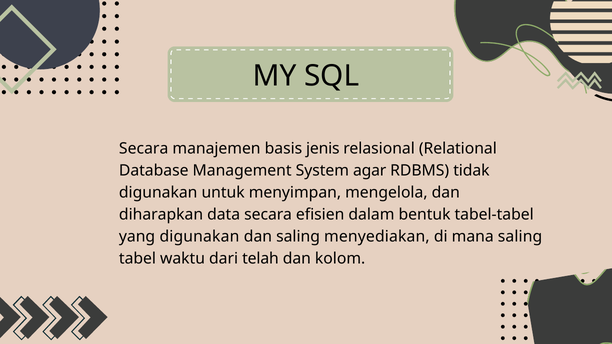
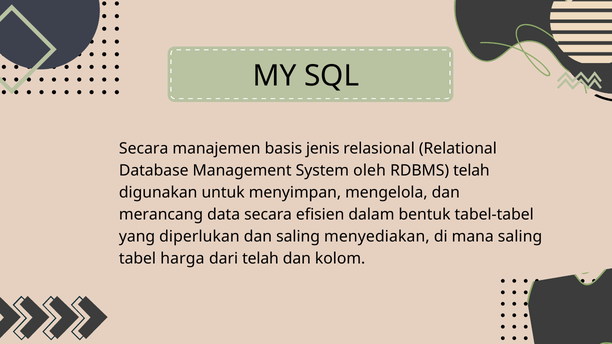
agar: agar -> oleh (370, 171)
RDBMS tidak: tidak -> telah (471, 171)
diharapkan: diharapkan -> merancang (161, 215)
yang digunakan: digunakan -> diperlukan (199, 237)
waktu: waktu -> harga (182, 259)
